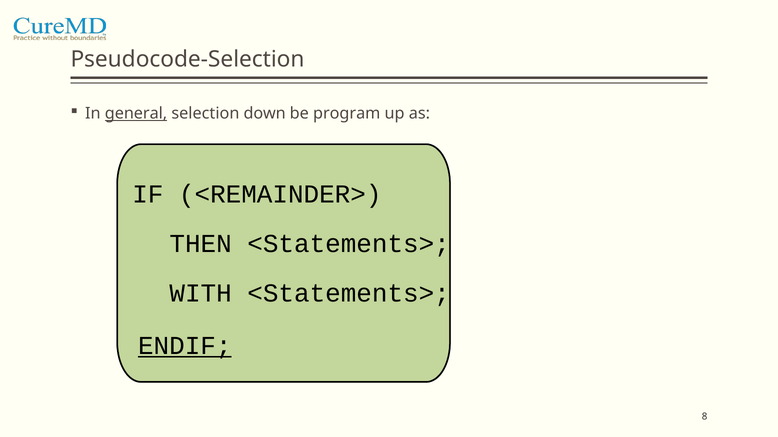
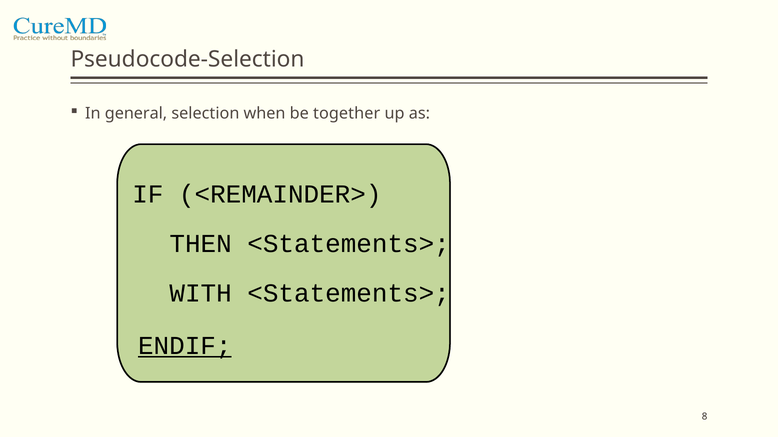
general underline: present -> none (136, 114)
down: down -> when (265, 114)
program: program -> together (347, 114)
